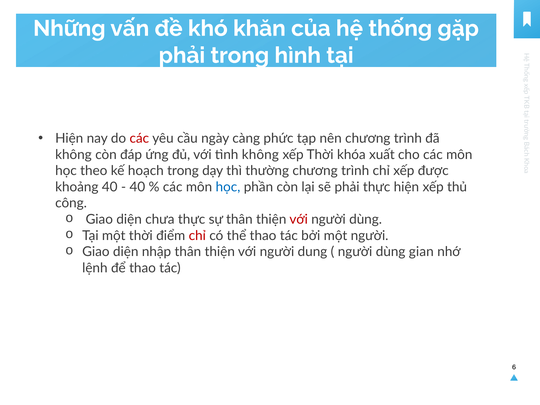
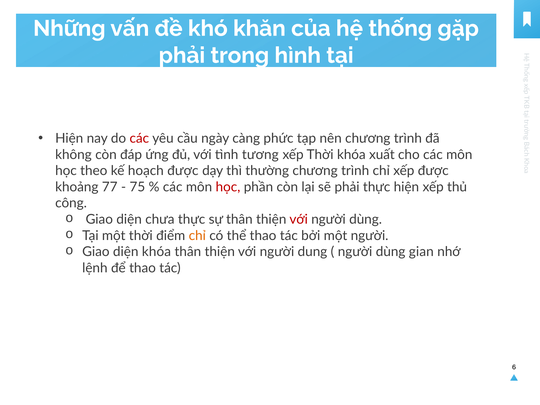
tình không: không -> tương (260, 155)
hoạch trong: trong -> được (183, 171)
khoảng 40: 40 -> 77 (110, 187)
40: 40 -> 75 (137, 187)
học colour: blue -> red (228, 187)
chỉ colour: red -> orange (197, 236)
diện nhập: nhập -> khóa (156, 252)
